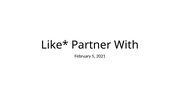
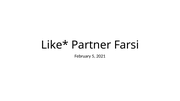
With: With -> Farsi (126, 45)
